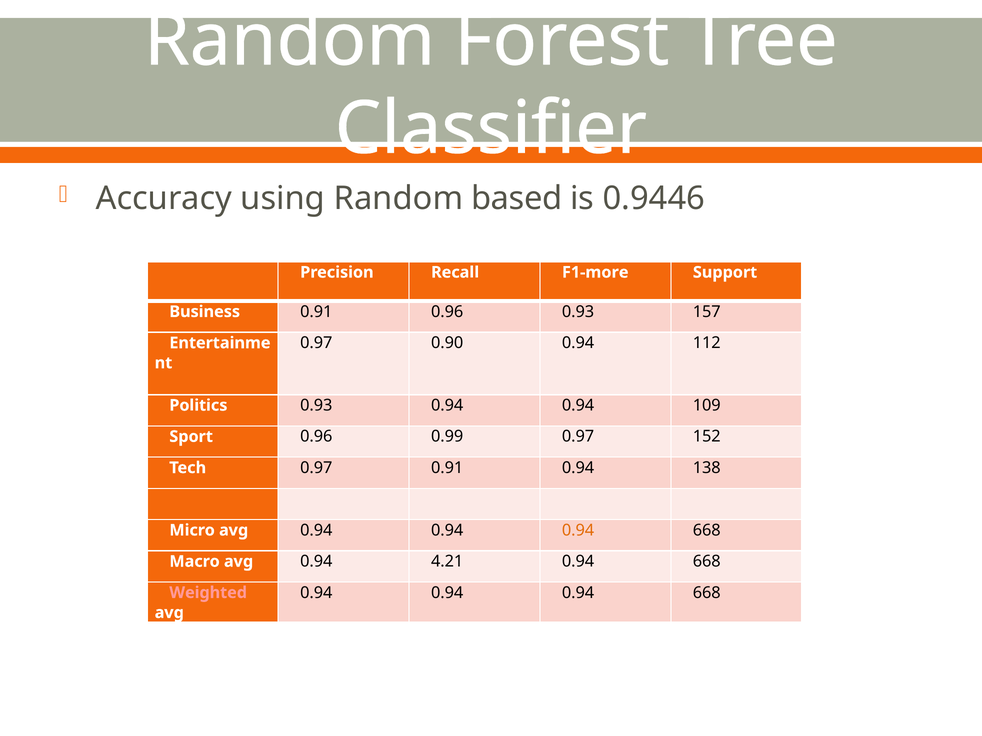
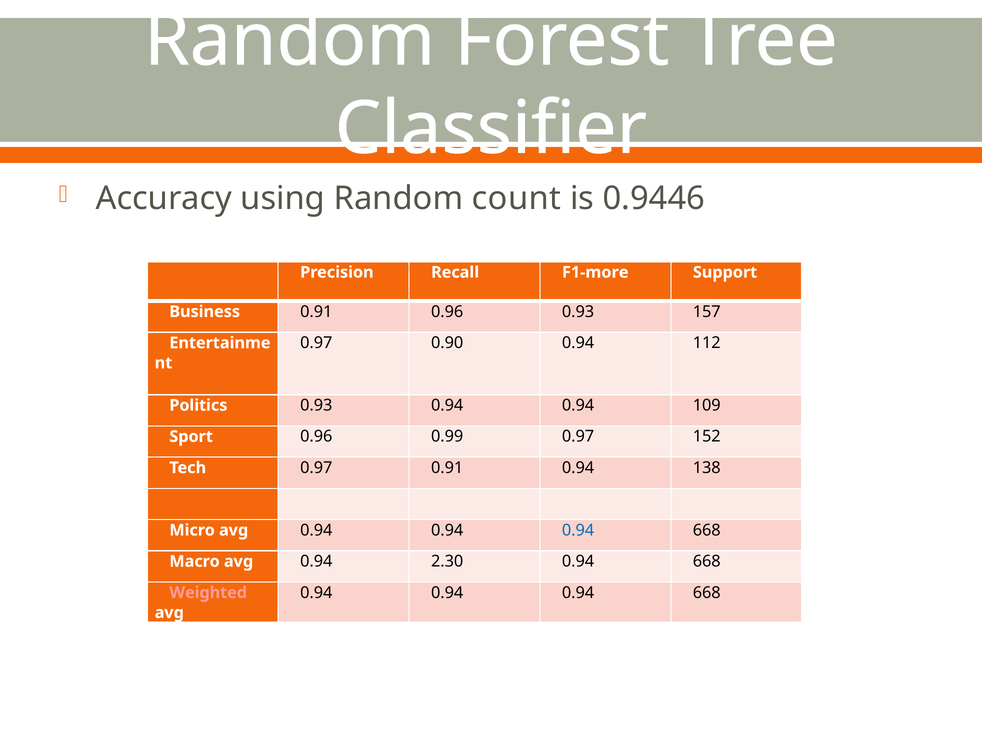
based: based -> count (516, 199)
0.94 colour: orange -> blue (578, 531)
4.21: 4.21 -> 2.30 (447, 562)
